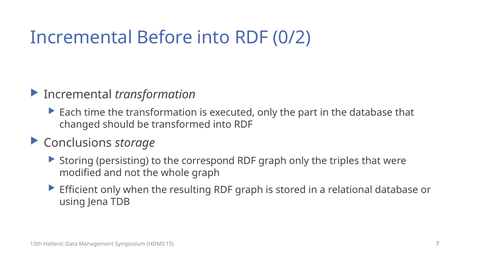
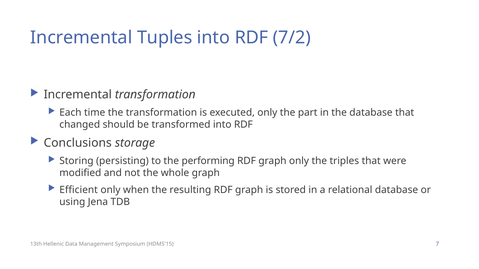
Before: Before -> Tuples (165, 38)
0/2: 0/2 -> 7/2 (292, 38)
correspond: correspond -> performing (208, 161)
